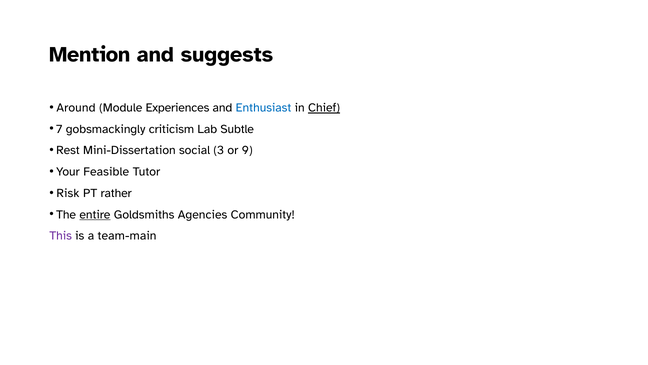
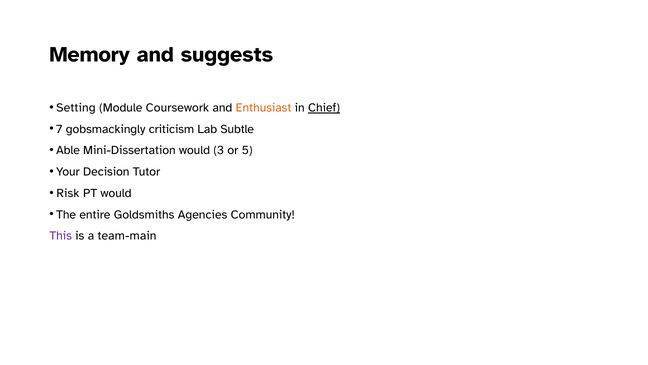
Mention: Mention -> Memory (90, 54)
Around: Around -> Setting (76, 108)
Experiences: Experiences -> Coursework (177, 108)
Enthusiast colour: blue -> orange (264, 108)
Rest: Rest -> Able (68, 150)
Mini-Dissertation social: social -> would (195, 150)
9: 9 -> 5 (247, 150)
Feasible: Feasible -> Decision (106, 172)
PT rather: rather -> would (116, 193)
entire underline: present -> none (95, 214)
